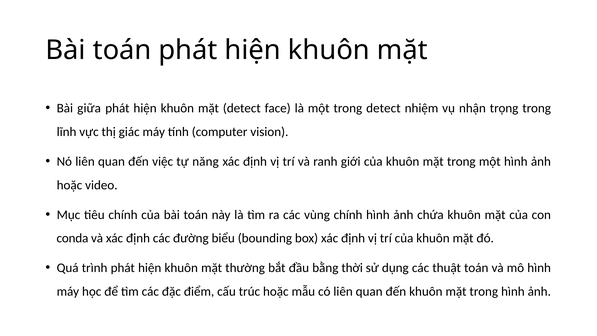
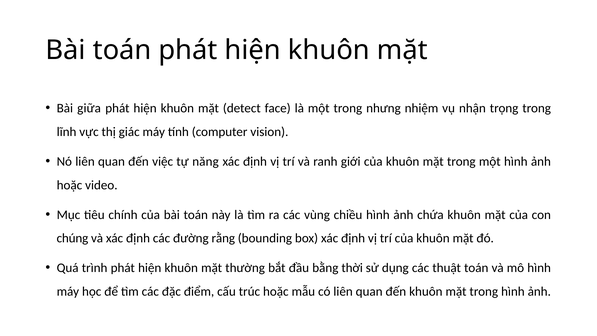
trong detect: detect -> nhưng (383, 108)
vùng chính: chính -> chiều (348, 215)
conda: conda -> chúng (72, 238)
biểu: biểu -> rằng (223, 238)
